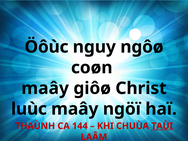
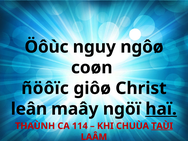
maây: maây -> ñöôïc (45, 88)
luùc: luùc -> leân (29, 109)
haï underline: none -> present (161, 109)
144: 144 -> 114 (80, 126)
